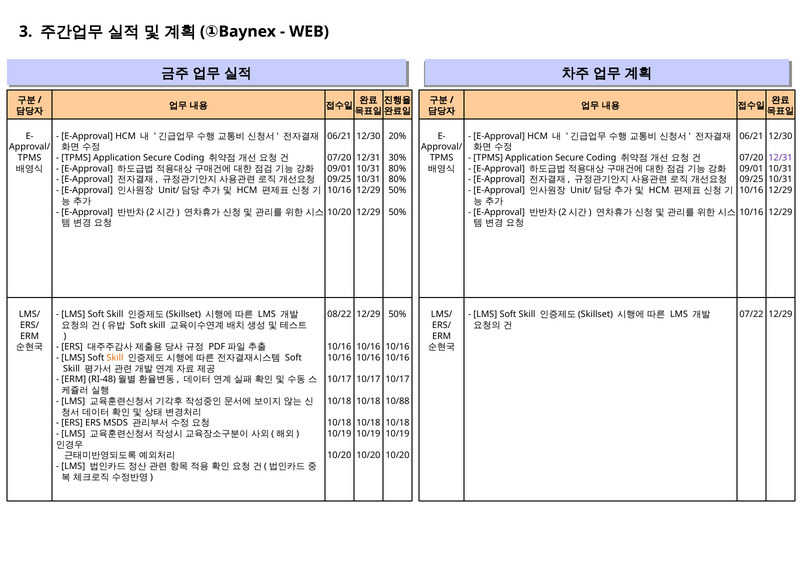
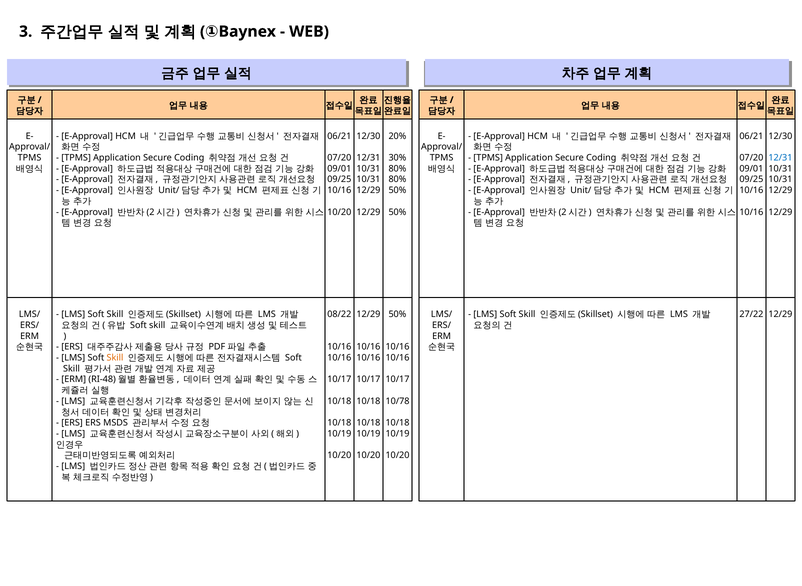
12/31 colour: purple -> blue (780, 158)
07/22: 07/22 -> 27/22 (751, 315)
10/88: 10/88 -> 10/78 (397, 402)
